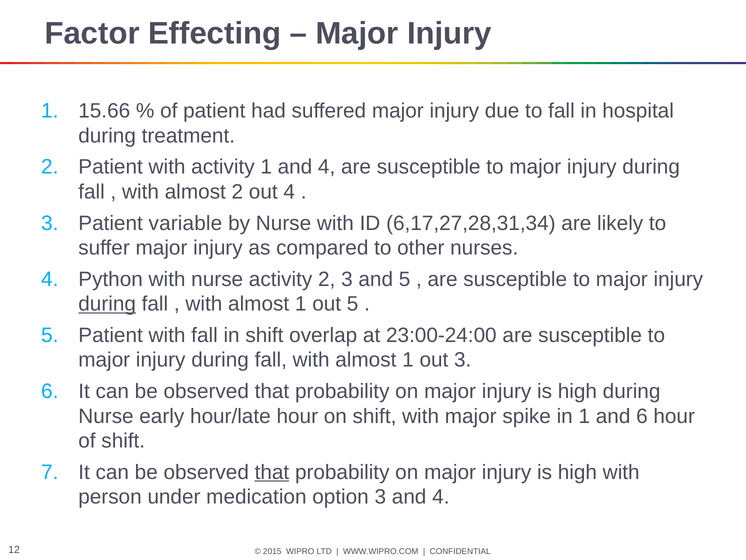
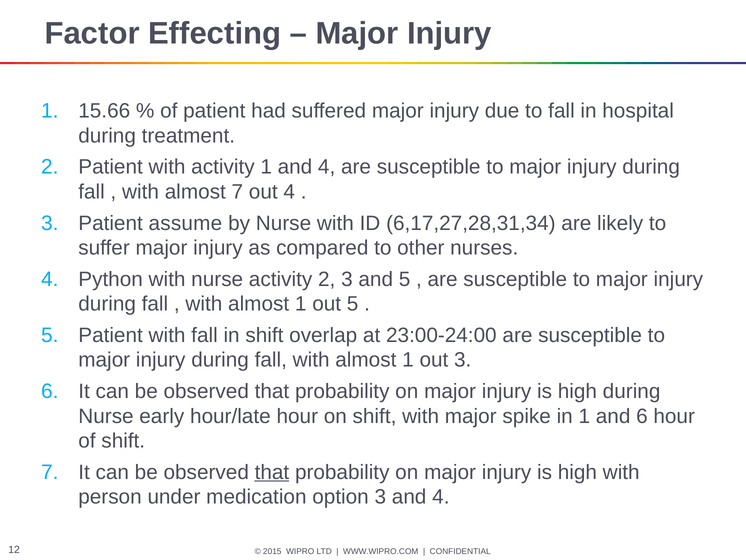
almost 2: 2 -> 7 (237, 192)
variable: variable -> assume (185, 223)
during underline: present -> none (107, 304)
